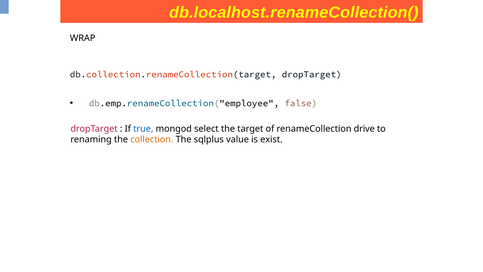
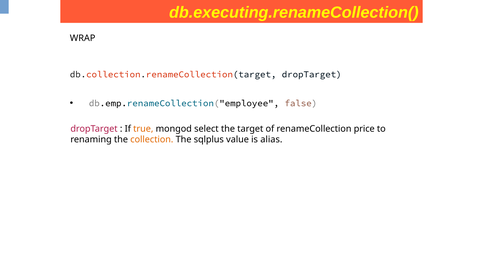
db.localhost.renameCollection(: db.localhost.renameCollection( -> db.executing.renameCollection( (294, 13)
true colour: blue -> orange (143, 129)
drive: drive -> price (364, 129)
exist: exist -> alias (271, 139)
